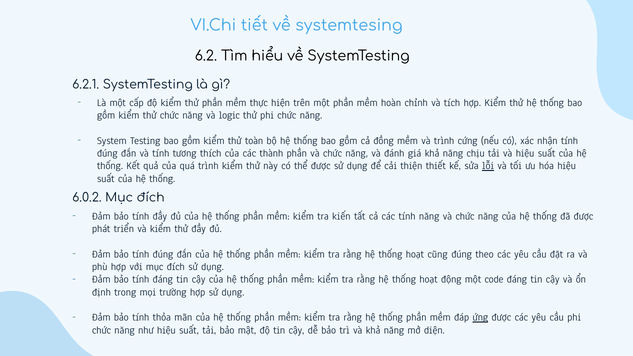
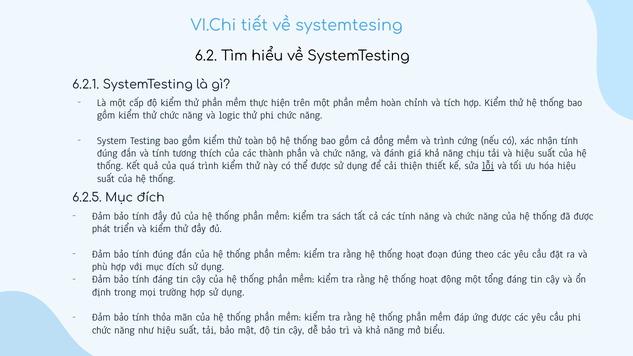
6.0.2: 6.0.2 -> 6.2.5 (87, 198)
kiến: kiến -> sách (341, 216)
cũng: cũng -> đoạn (438, 254)
code: code -> tổng (494, 280)
ứng underline: present -> none (480, 318)
diện: diện -> biểu (434, 330)
